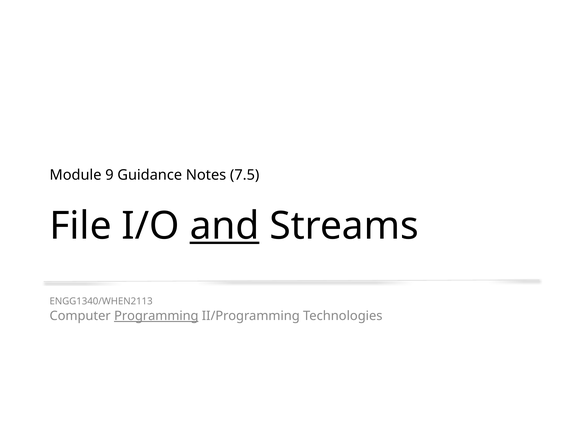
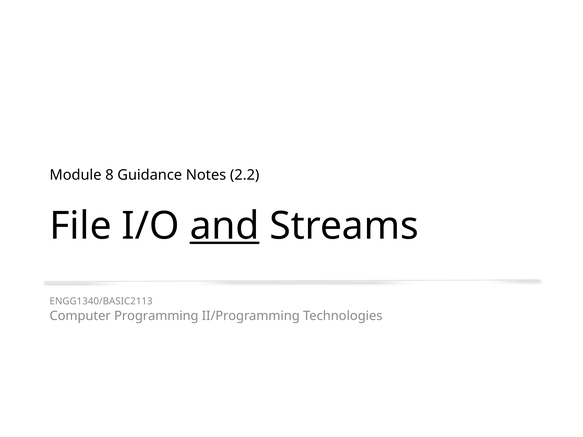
9: 9 -> 8 (109, 175)
7.5: 7.5 -> 2.2 (245, 175)
ENGG1340/WHEN2113: ENGG1340/WHEN2113 -> ENGG1340/BASIC2113 (101, 302)
Programming underline: present -> none (156, 316)
